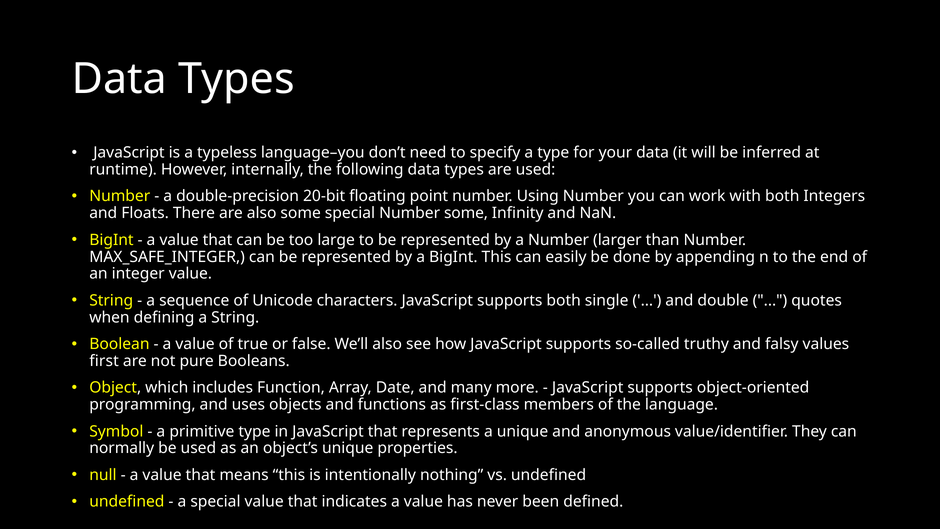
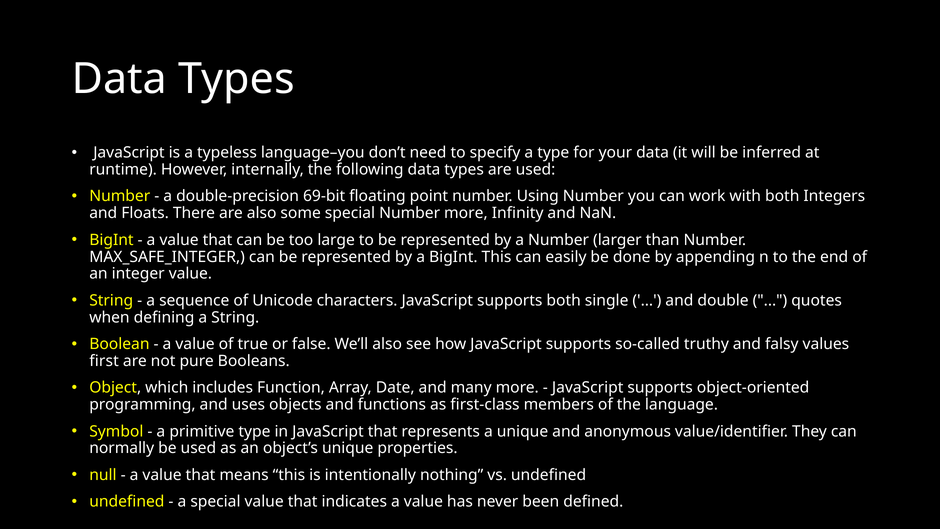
20-bit: 20-bit -> 69-bit (324, 196)
Number some: some -> more (466, 213)
